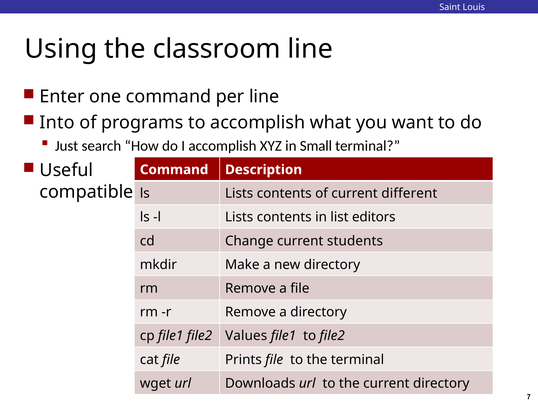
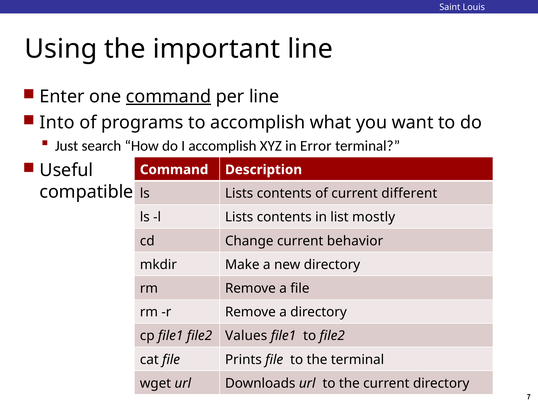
classroom: classroom -> important (217, 49)
command underline: none -> present (169, 96)
Small: Small -> Error (316, 146)
editors: editors -> mostly (374, 217)
students: students -> behavior (355, 241)
